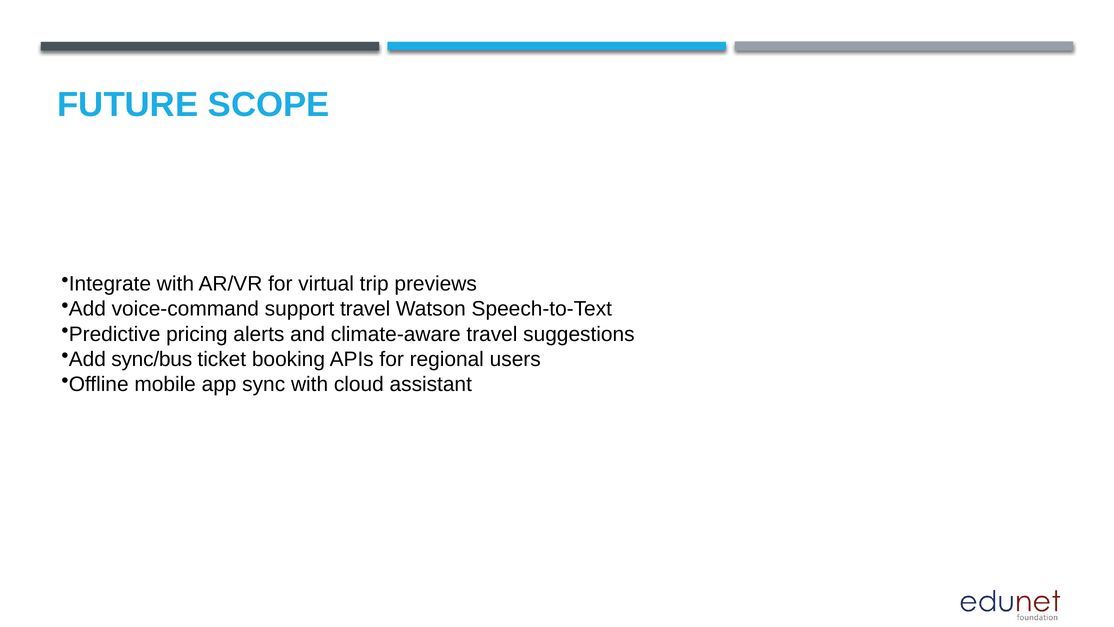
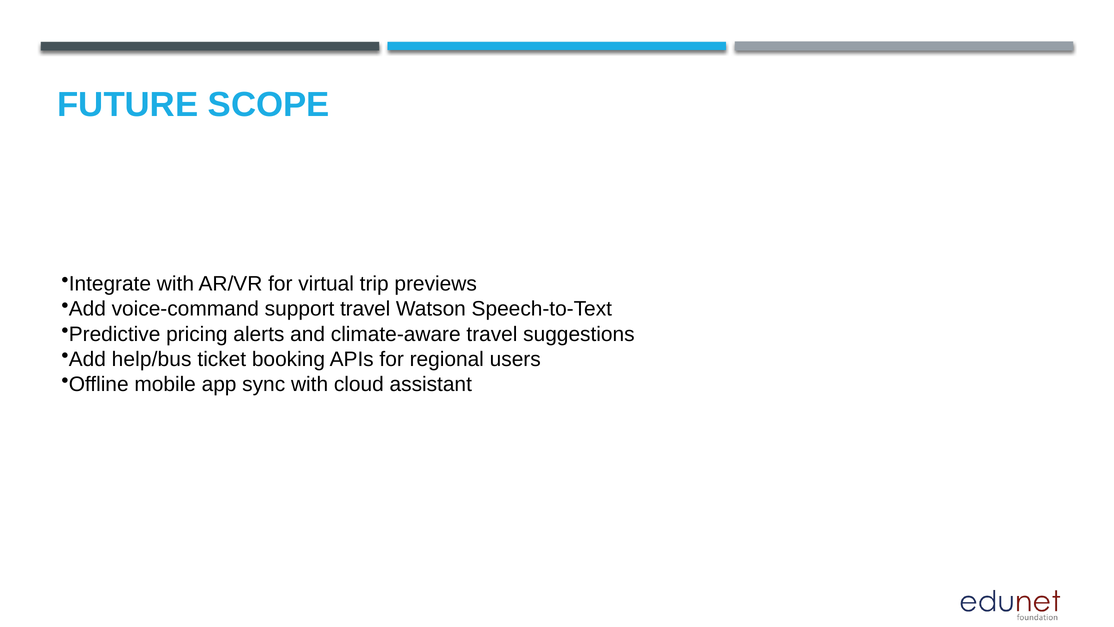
sync/bus: sync/bus -> help/bus (152, 359)
